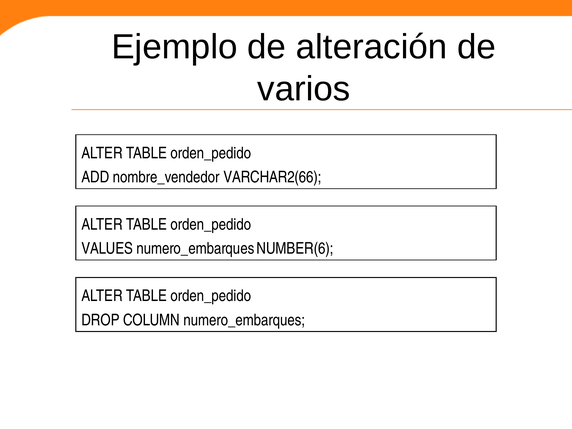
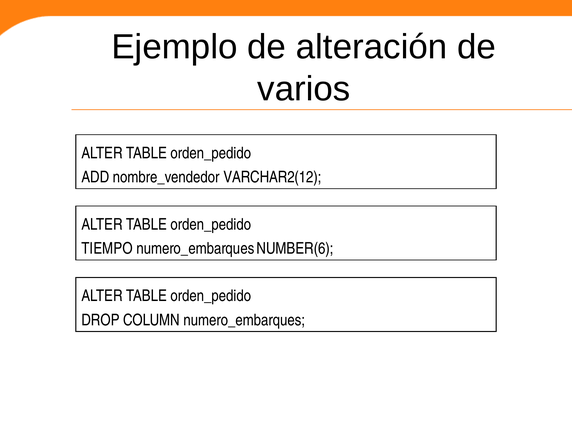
VARCHAR2(66: VARCHAR2(66 -> VARCHAR2(12 (272, 177)
VALUES: VALUES -> TIEMPO (107, 249)
